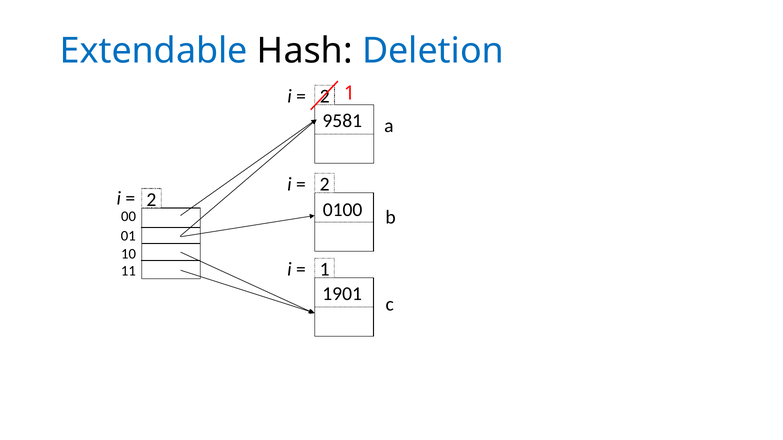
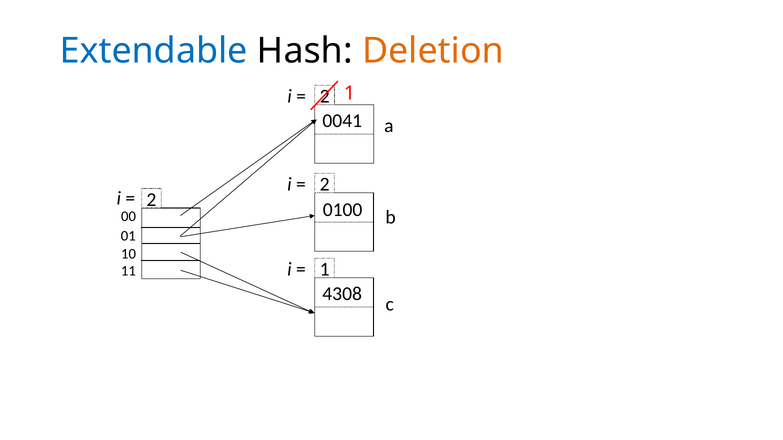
Deletion colour: blue -> orange (433, 51)
9581: 9581 -> 0041 (342, 121)
1901: 1901 -> 4308 (342, 294)
